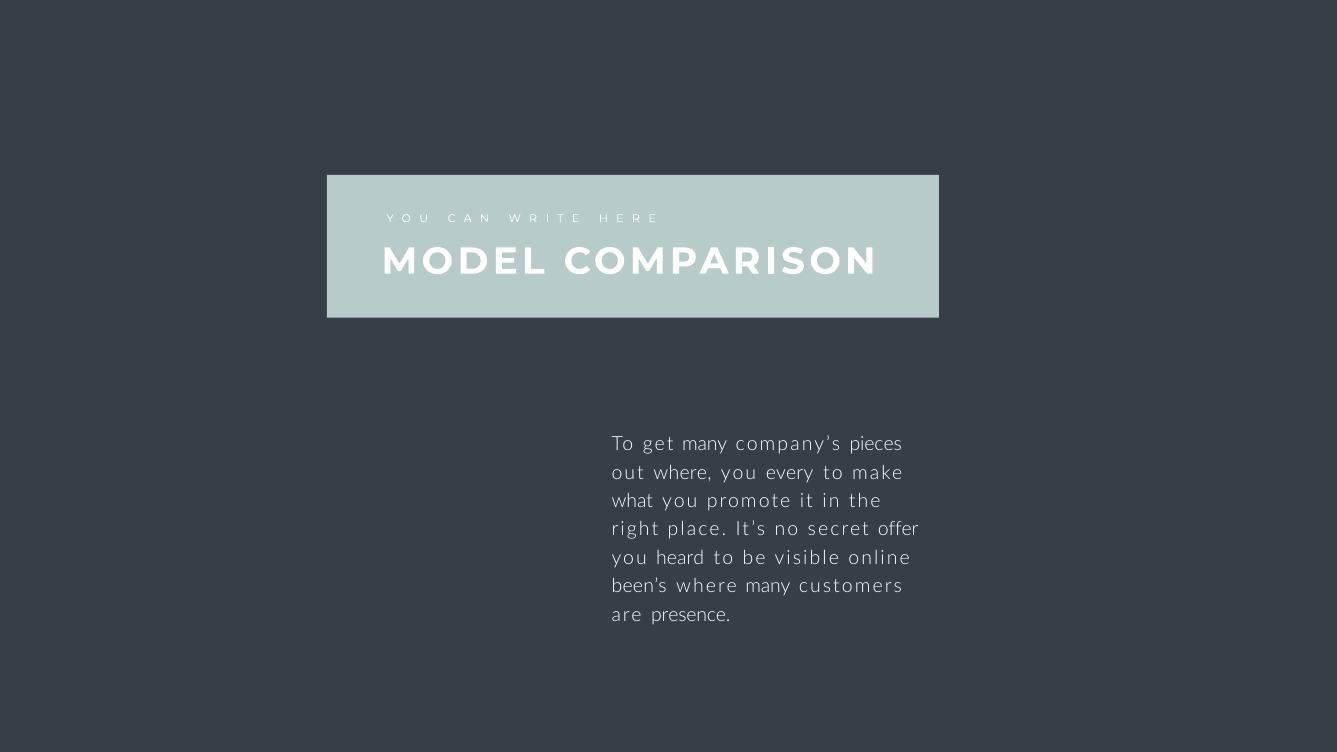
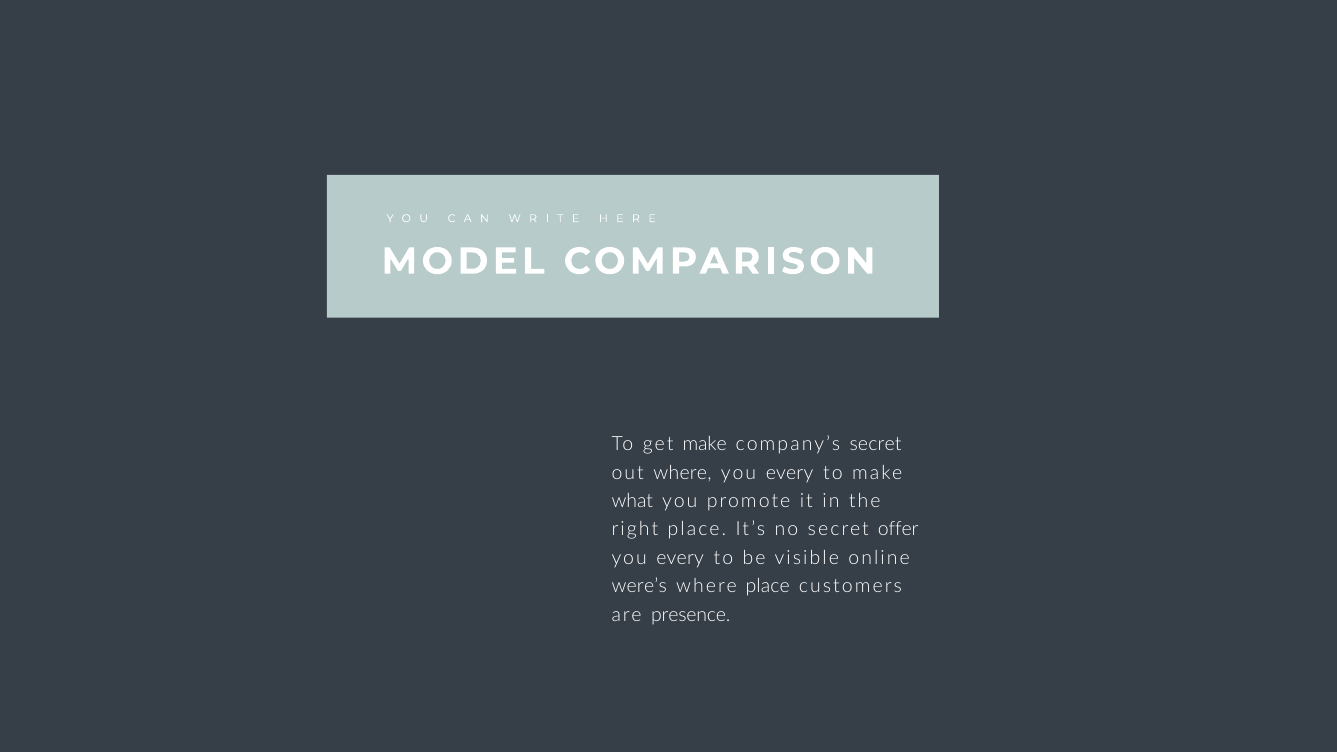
get many: many -> make (705, 444)
company’s pieces: pieces -> secret (876, 444)
heard: heard -> every (680, 558)
been’s: been’s -> were’s (639, 586)
where many: many -> place (768, 586)
